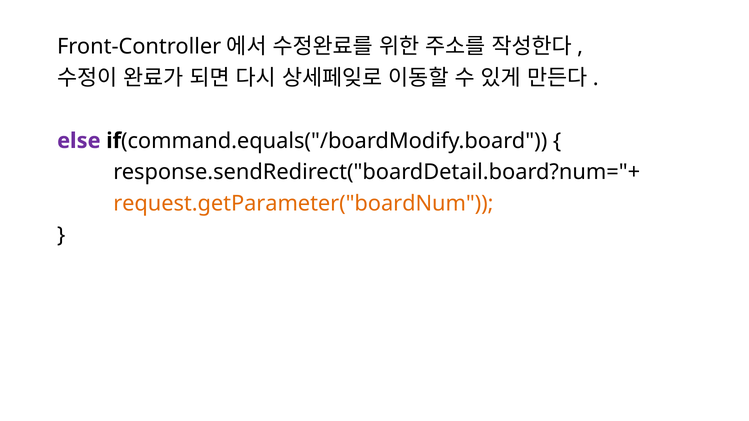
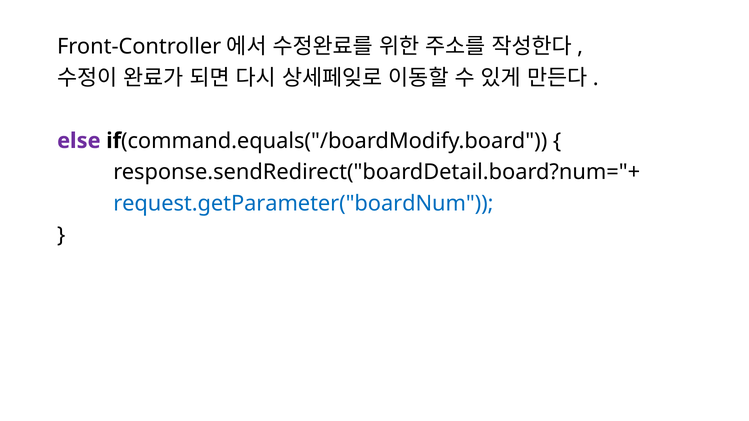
request.getParameter("boardNum colour: orange -> blue (303, 204)
